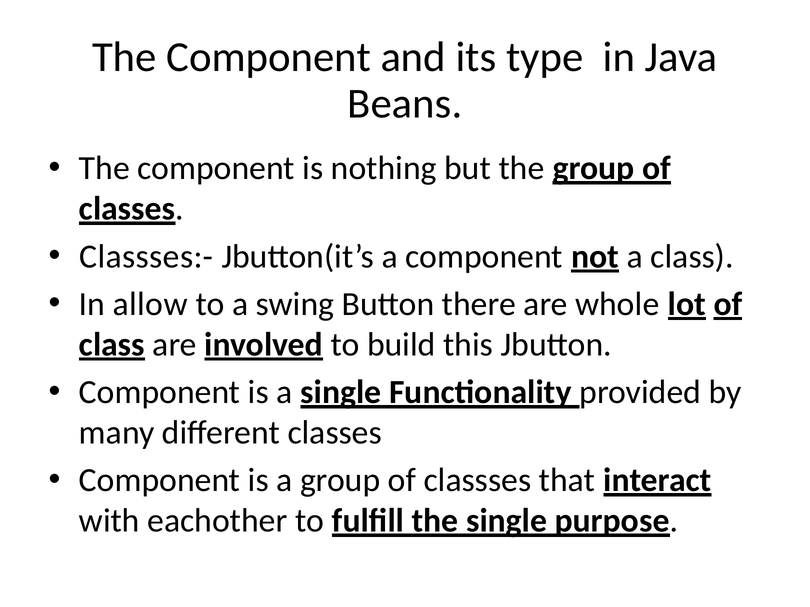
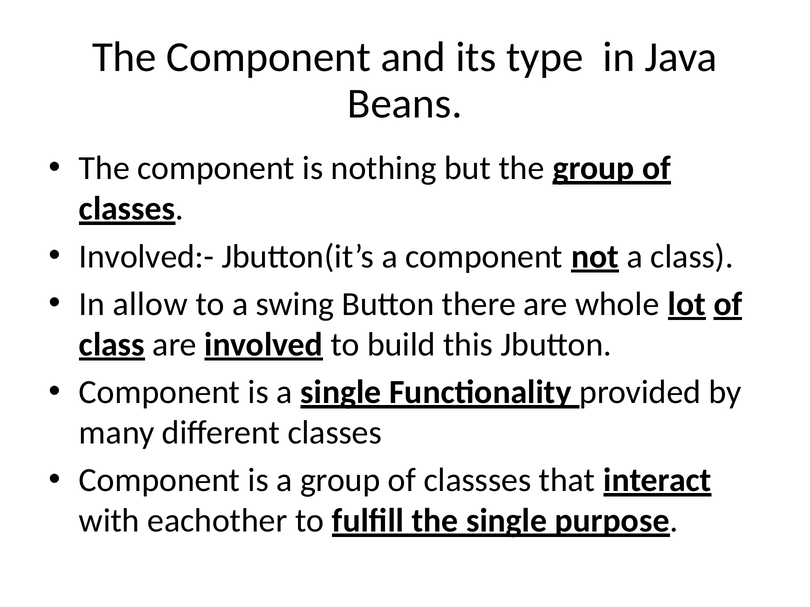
Classses:-: Classses:- -> Involved:- (147, 257)
